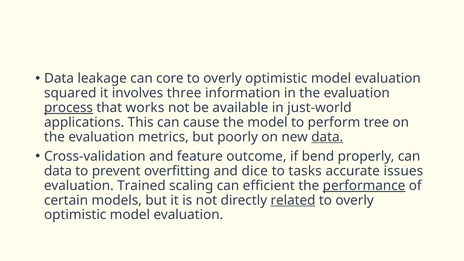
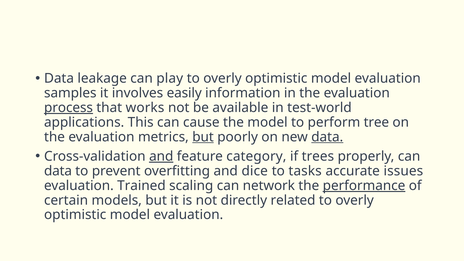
core: core -> play (170, 78)
squared: squared -> samples (70, 93)
three: three -> easily (184, 93)
just-world: just-world -> test-world (319, 108)
but underline: none -> present (203, 137)
and underline: none -> present (161, 156)
outcome: outcome -> category (256, 156)
bend: bend -> trees (318, 156)
efficient: efficient -> network (269, 186)
related underline: present -> none (293, 200)
